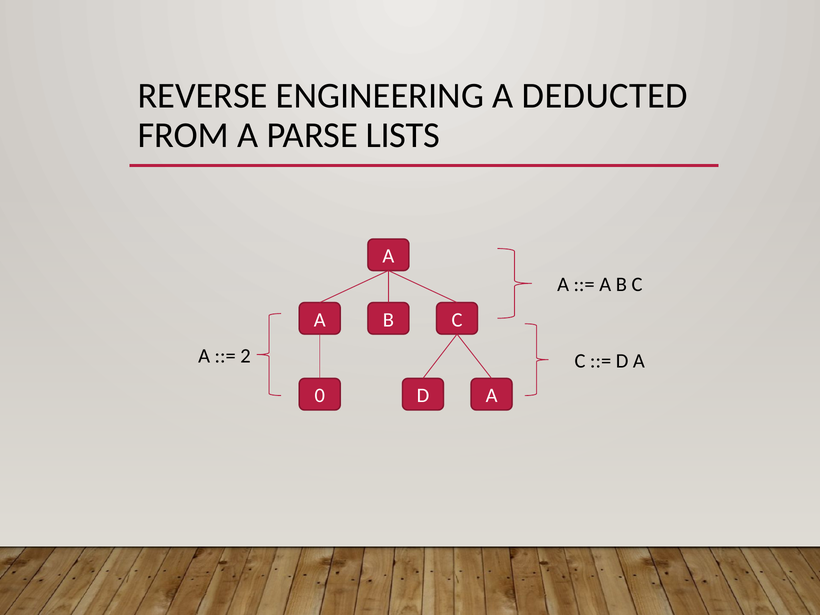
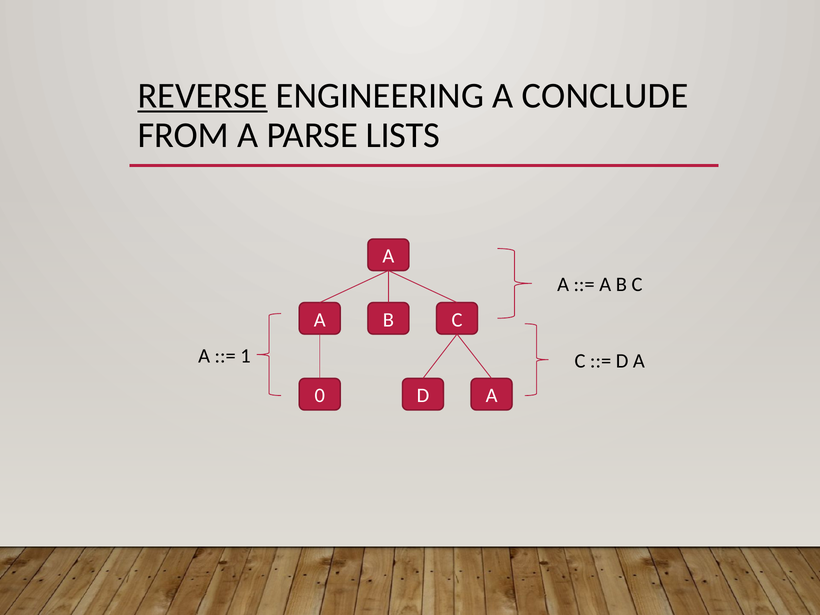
REVERSE underline: none -> present (203, 96)
DEDUCTED: DEDUCTED -> CONCLUDE (605, 96)
2: 2 -> 1 (246, 356)
